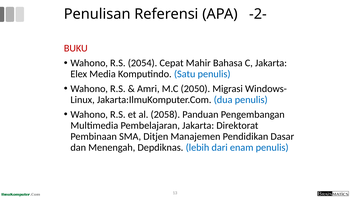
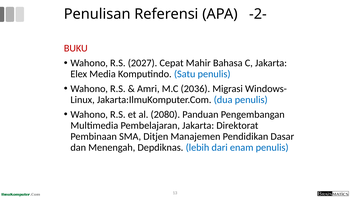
2054: 2054 -> 2027 (143, 63)
2050: 2050 -> 2036 (195, 89)
2058: 2058 -> 2080 (165, 114)
